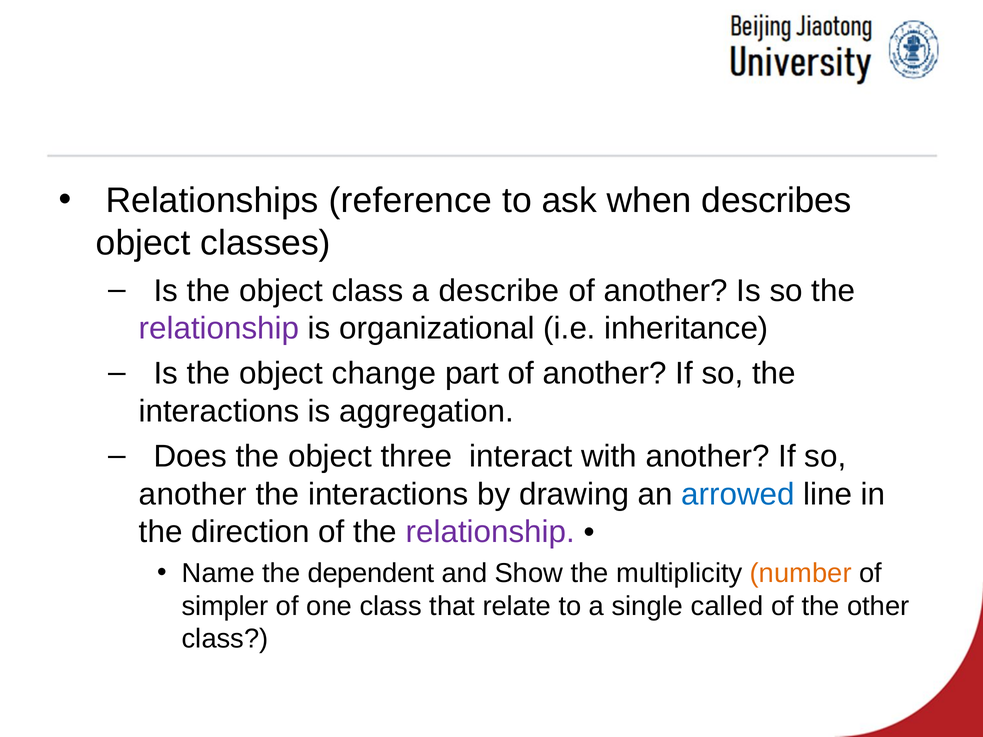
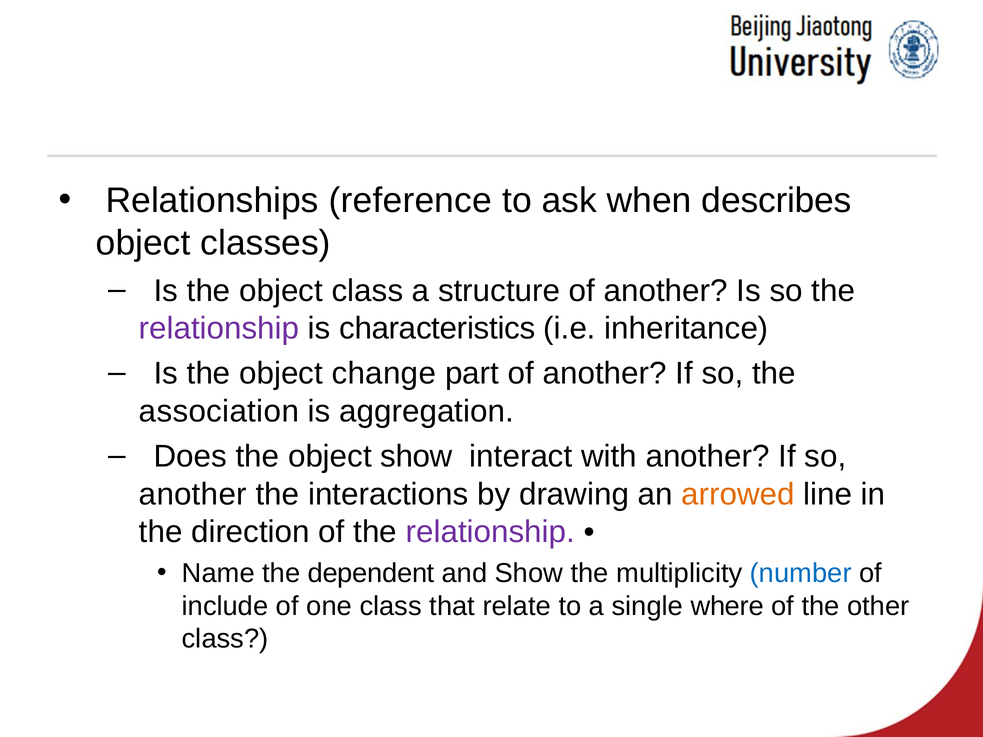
describe: describe -> structure (499, 291)
organizational: organizational -> characteristics (437, 328)
interactions: interactions -> association (219, 411)
object three: three -> show (416, 457)
arrowed colour: blue -> orange (738, 494)
number colour: orange -> blue (801, 574)
simpler: simpler -> include (225, 606)
called: called -> where (727, 606)
